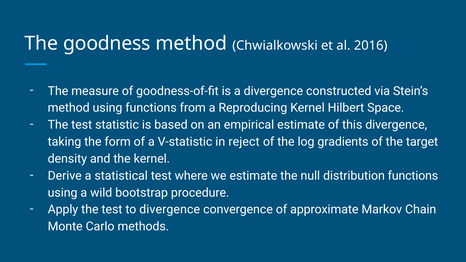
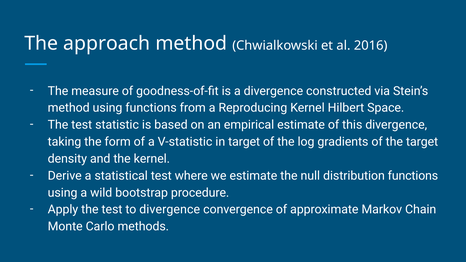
goodness: goodness -> approach (107, 43)
in reject: reject -> target (244, 142)
